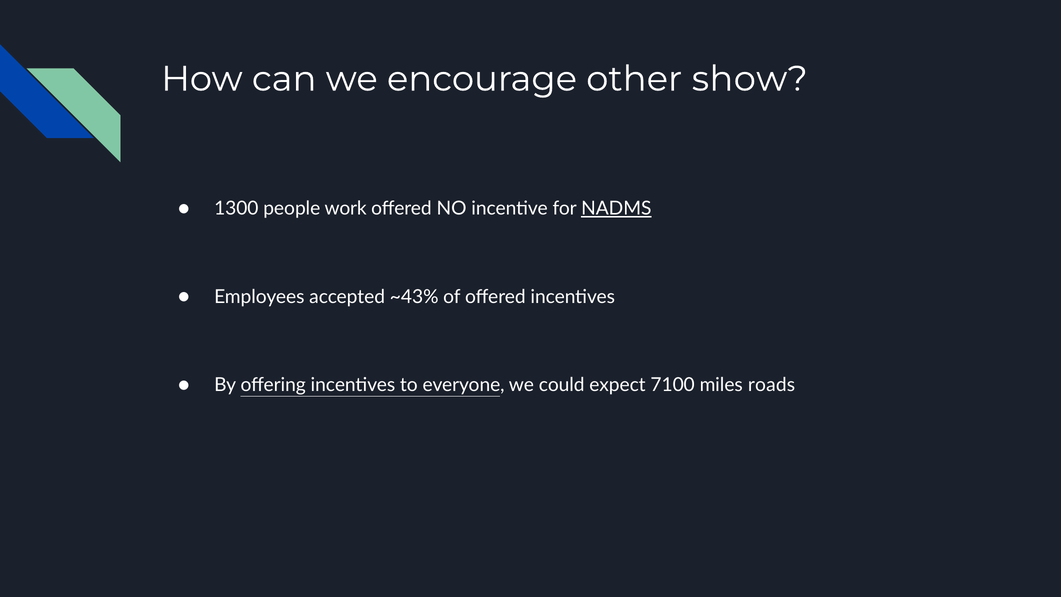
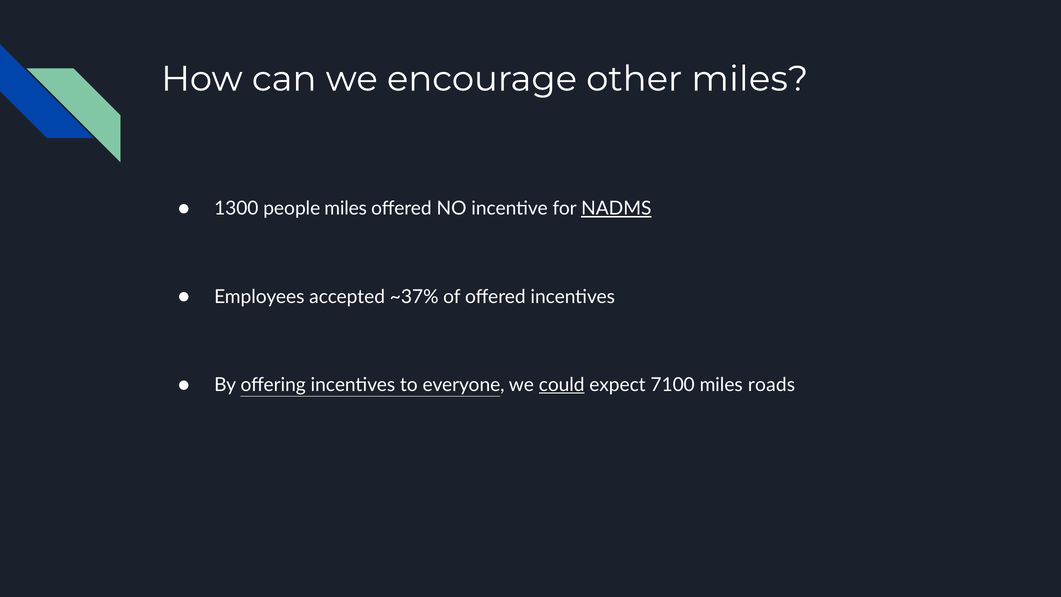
other show: show -> miles (750, 79)
people work: work -> miles (346, 209)
~43%: ~43% -> ~37% (414, 297)
could underline: none -> present (562, 385)
